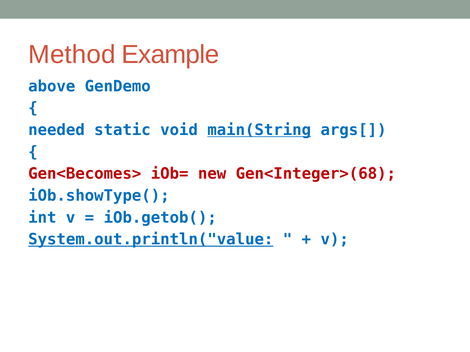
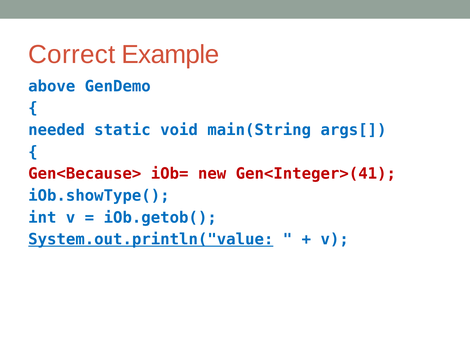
Method: Method -> Correct (72, 55)
main(String underline: present -> none (259, 130)
Gen<Becomes>: Gen<Becomes> -> Gen<Because> (85, 174)
Gen<Integer>(68: Gen<Integer>(68 -> Gen<Integer>(41 (316, 174)
